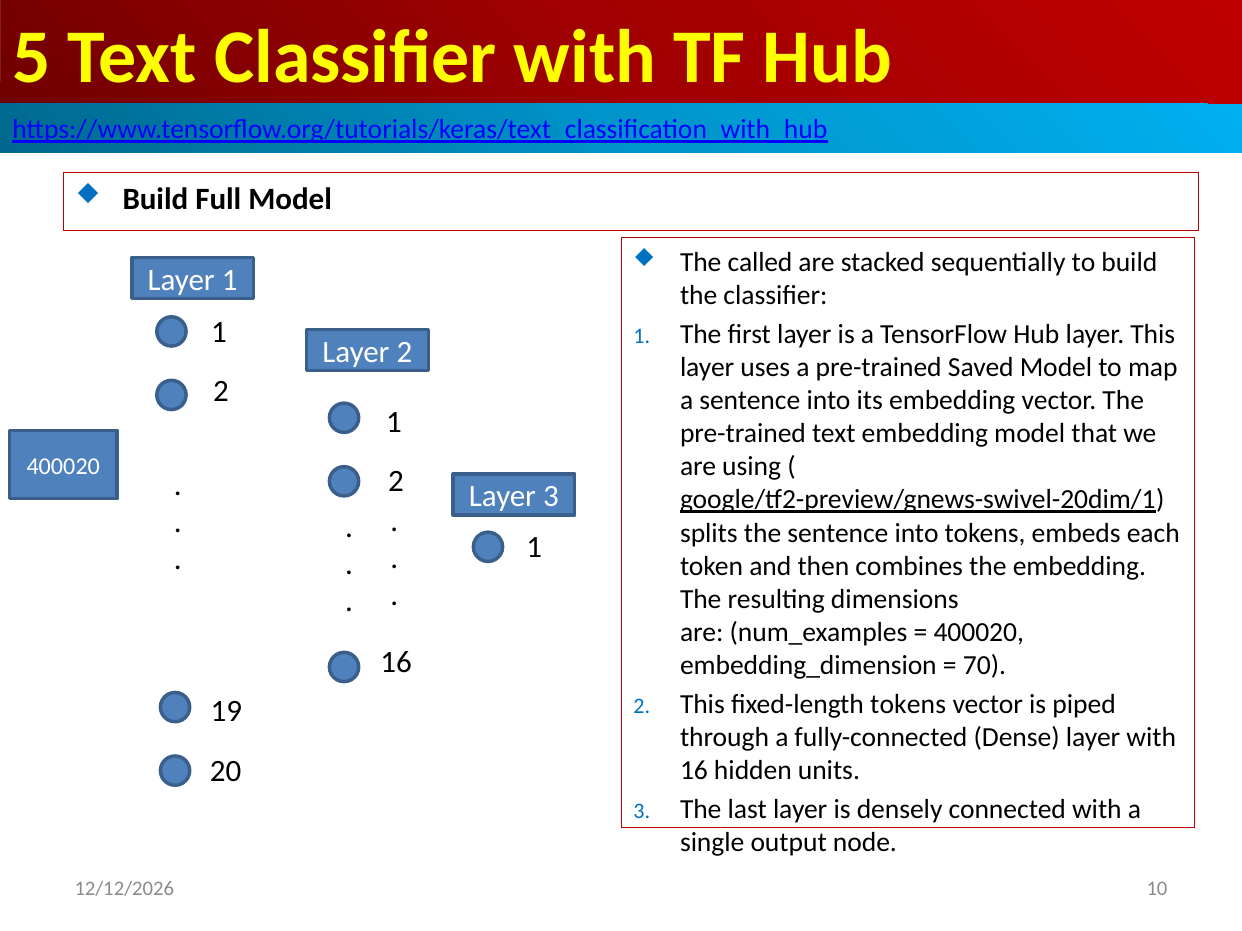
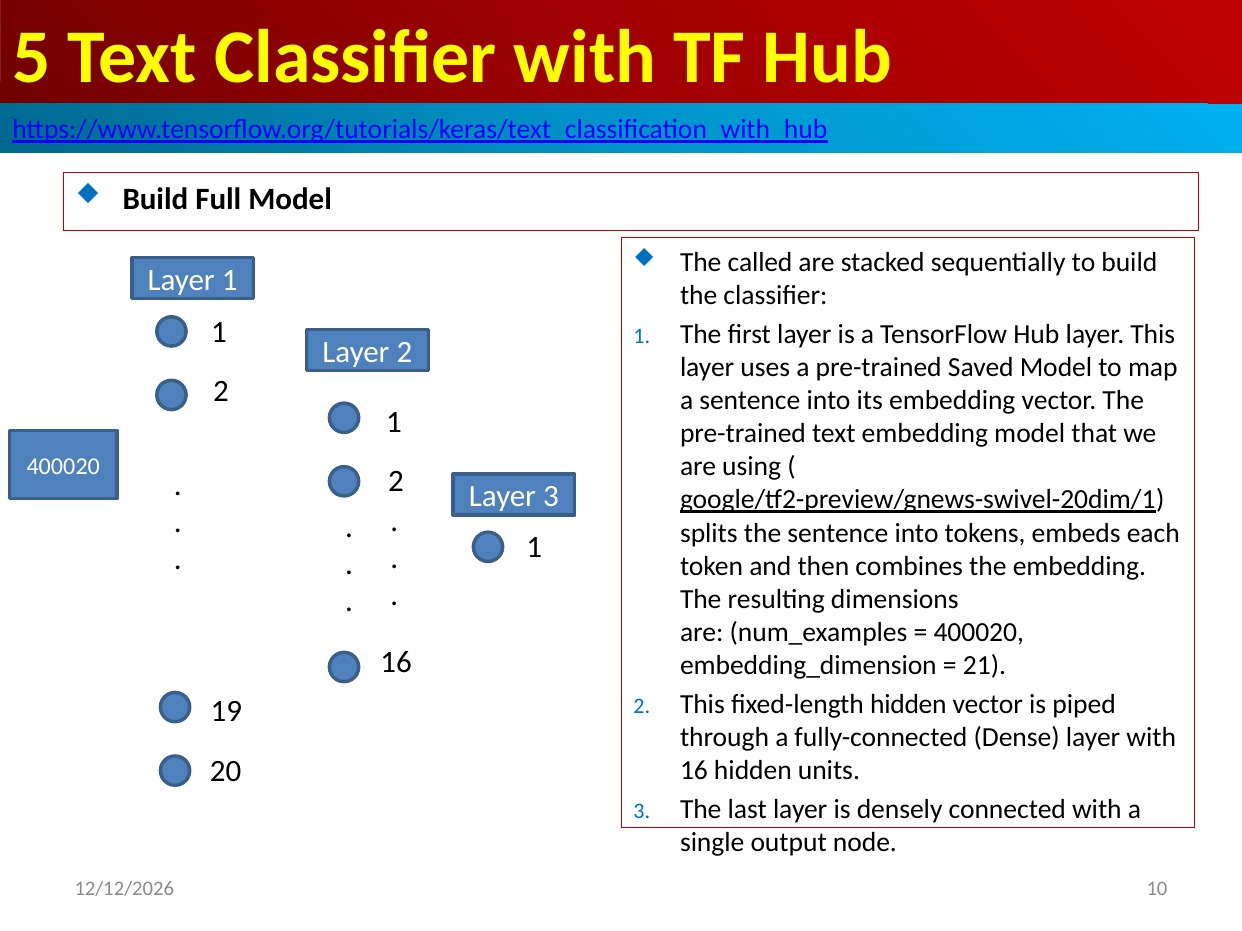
70: 70 -> 21 (984, 666)
fixed-length tokens: tokens -> hidden (908, 705)
